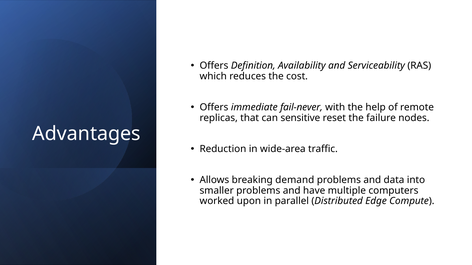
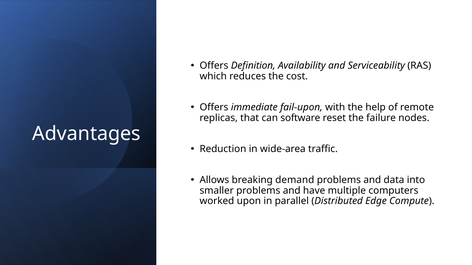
fail-never: fail-never -> fail-upon (301, 107)
sensitive: sensitive -> software (300, 118)
